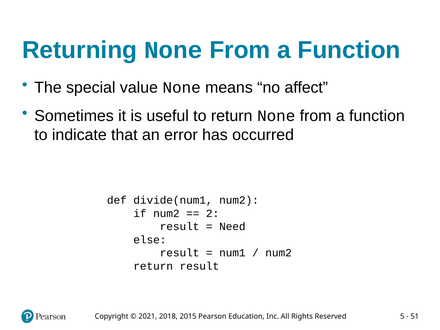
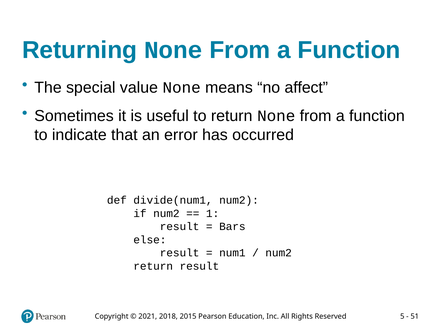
2: 2 -> 1 (213, 213)
Need: Need -> Bars (232, 227)
